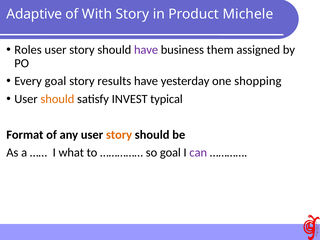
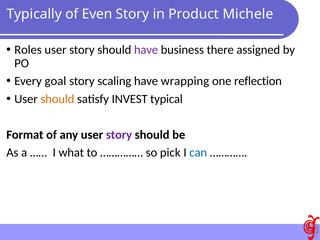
Adaptive: Adaptive -> Typically (34, 14)
With: With -> Even (97, 14)
them: them -> there (220, 50)
results: results -> scaling (114, 81)
yesterday: yesterday -> wrapping (185, 81)
shopping: shopping -> reflection (258, 81)
story colour: orange -> purple (119, 135)
so goal: goal -> pick (170, 153)
can colour: purple -> blue (198, 153)
